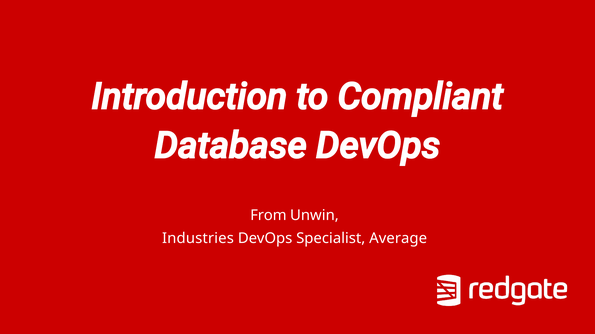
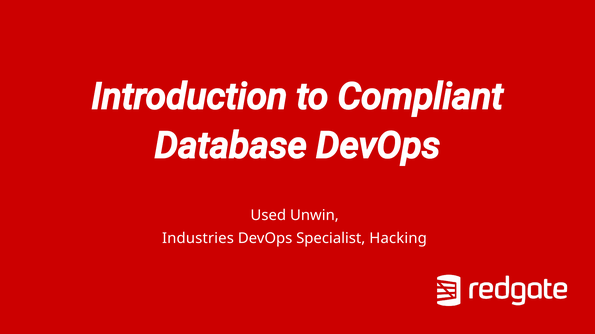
From: From -> Used (268, 216)
Average: Average -> Hacking (398, 239)
